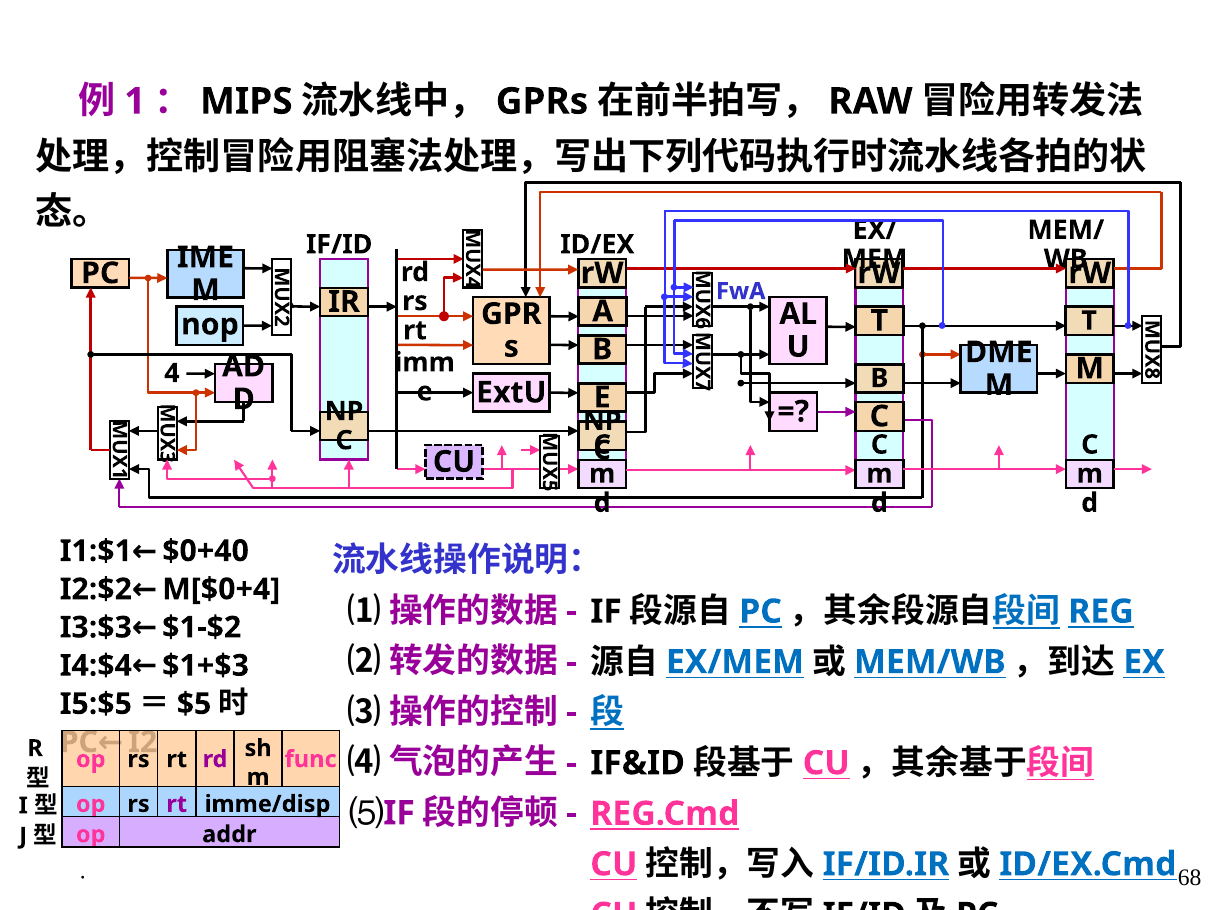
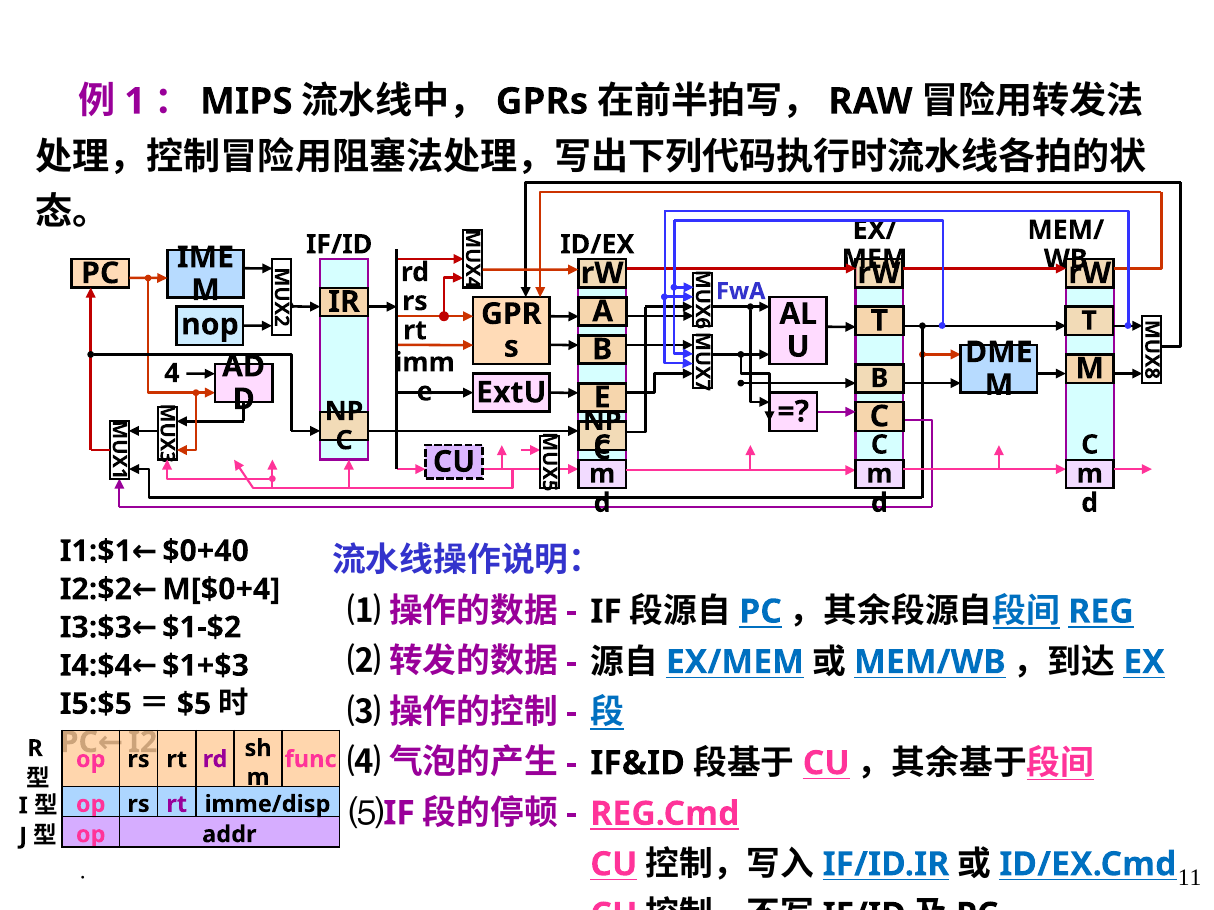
68: 68 -> 11 (1190, 879)
